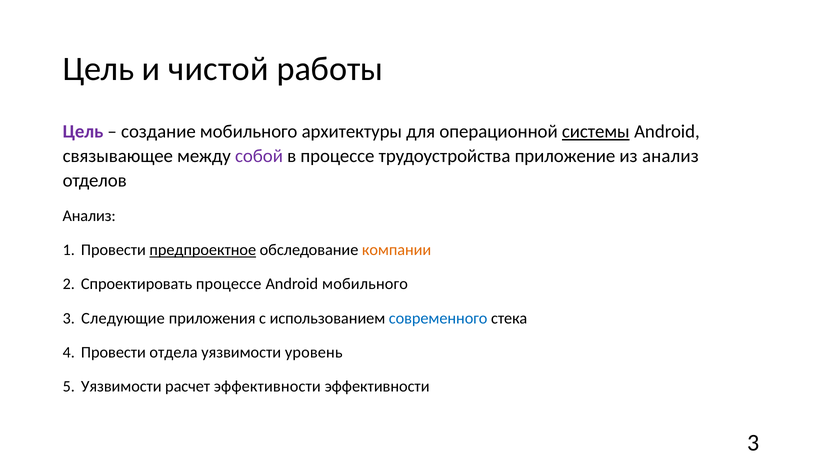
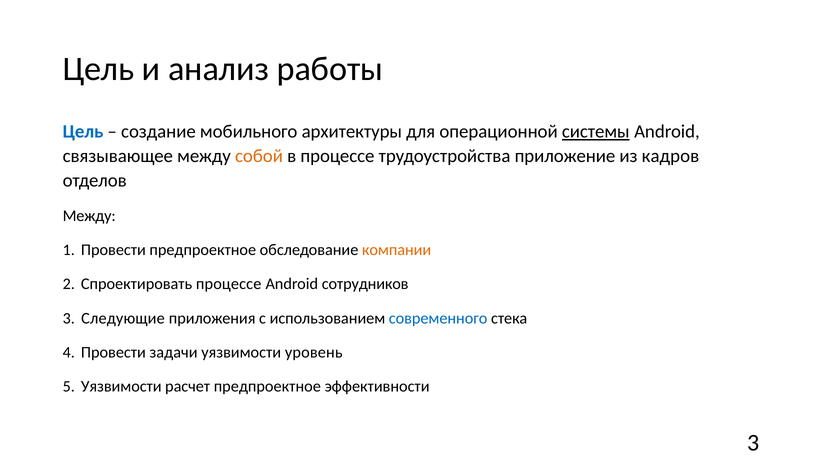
чистой: чистой -> анализ (219, 69)
Цель colour: purple -> blue (83, 131)
собой colour: purple -> orange (259, 156)
из анализ: анализ -> кадров (670, 156)
Анализ: Анализ -> Между (89, 216)
предпроектное underline: present -> none (203, 250)
Android мобильного: мобильного -> сотрудников (365, 284)
отдела: отдела -> задачи (173, 352)
расчет эффективности: эффективности -> предпроектное (267, 386)
